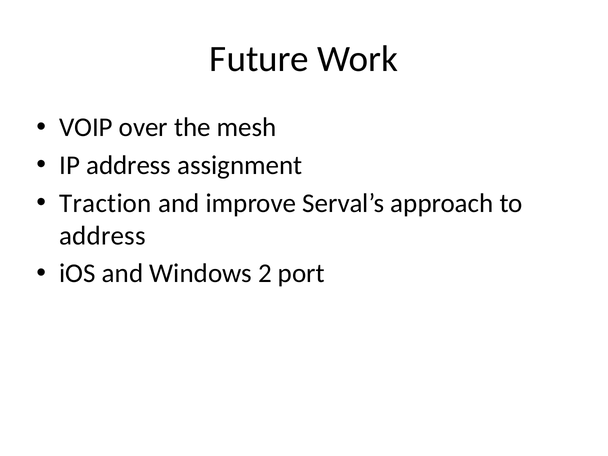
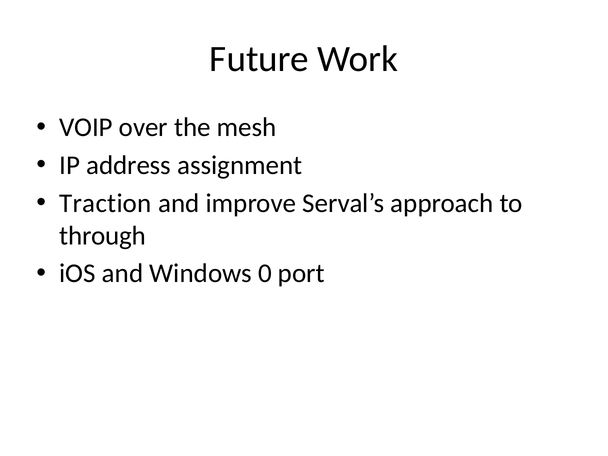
address: address -> through (103, 236)
2: 2 -> 0 (265, 274)
